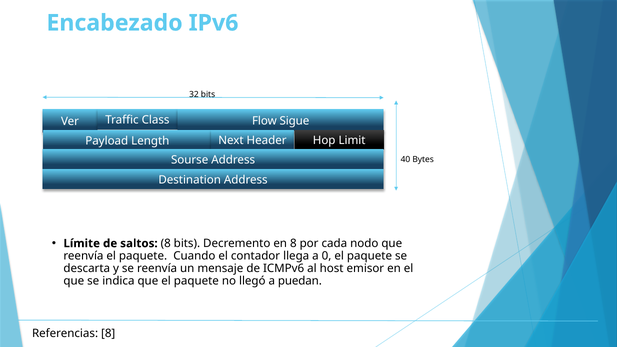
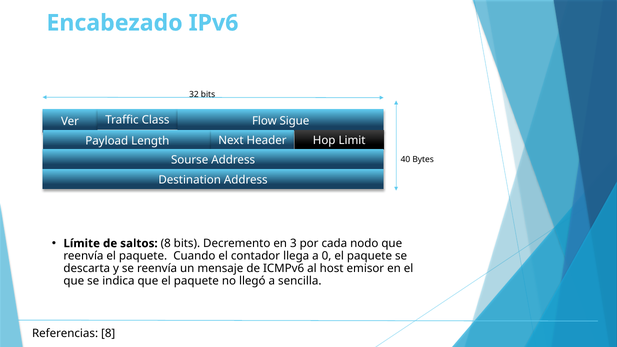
en 8: 8 -> 3 (293, 243)
puedan: puedan -> sencilla (300, 281)
